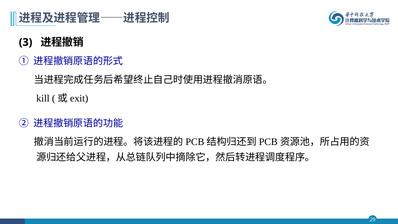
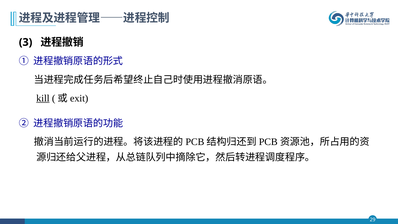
kill underline: none -> present (43, 98)
